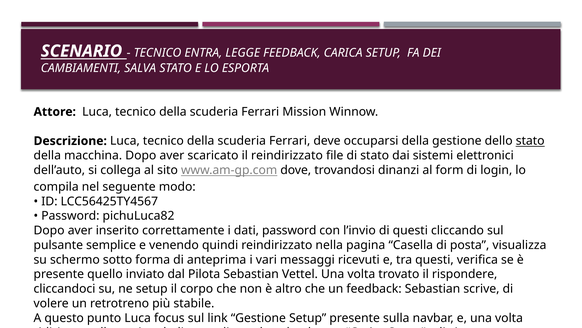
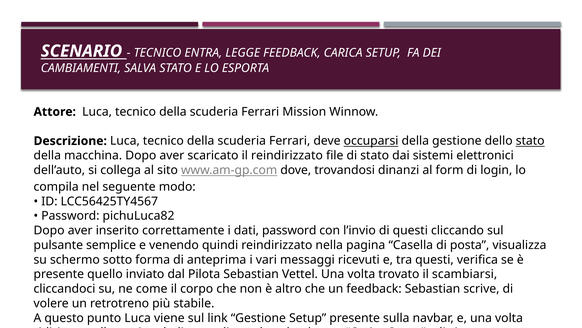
occuparsi underline: none -> present (371, 141)
rispondere: rispondere -> scambiarsi (465, 274)
ne setup: setup -> come (152, 288)
focus: focus -> viene (169, 317)
